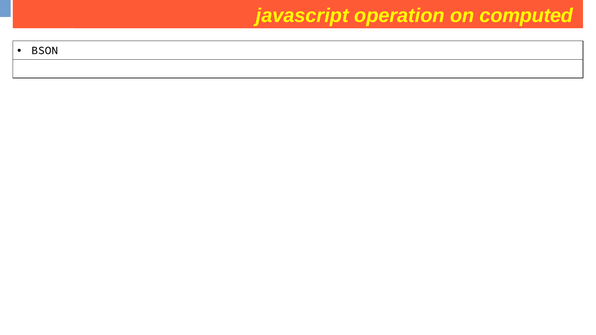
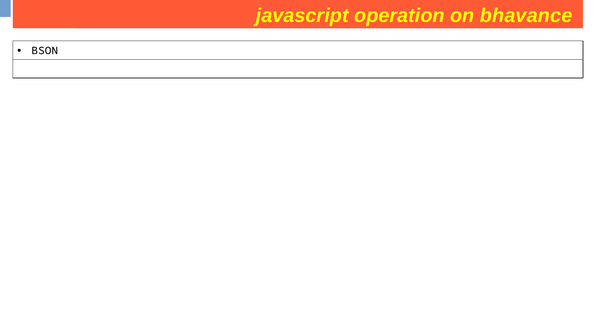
computed: computed -> bhavance (526, 16)
